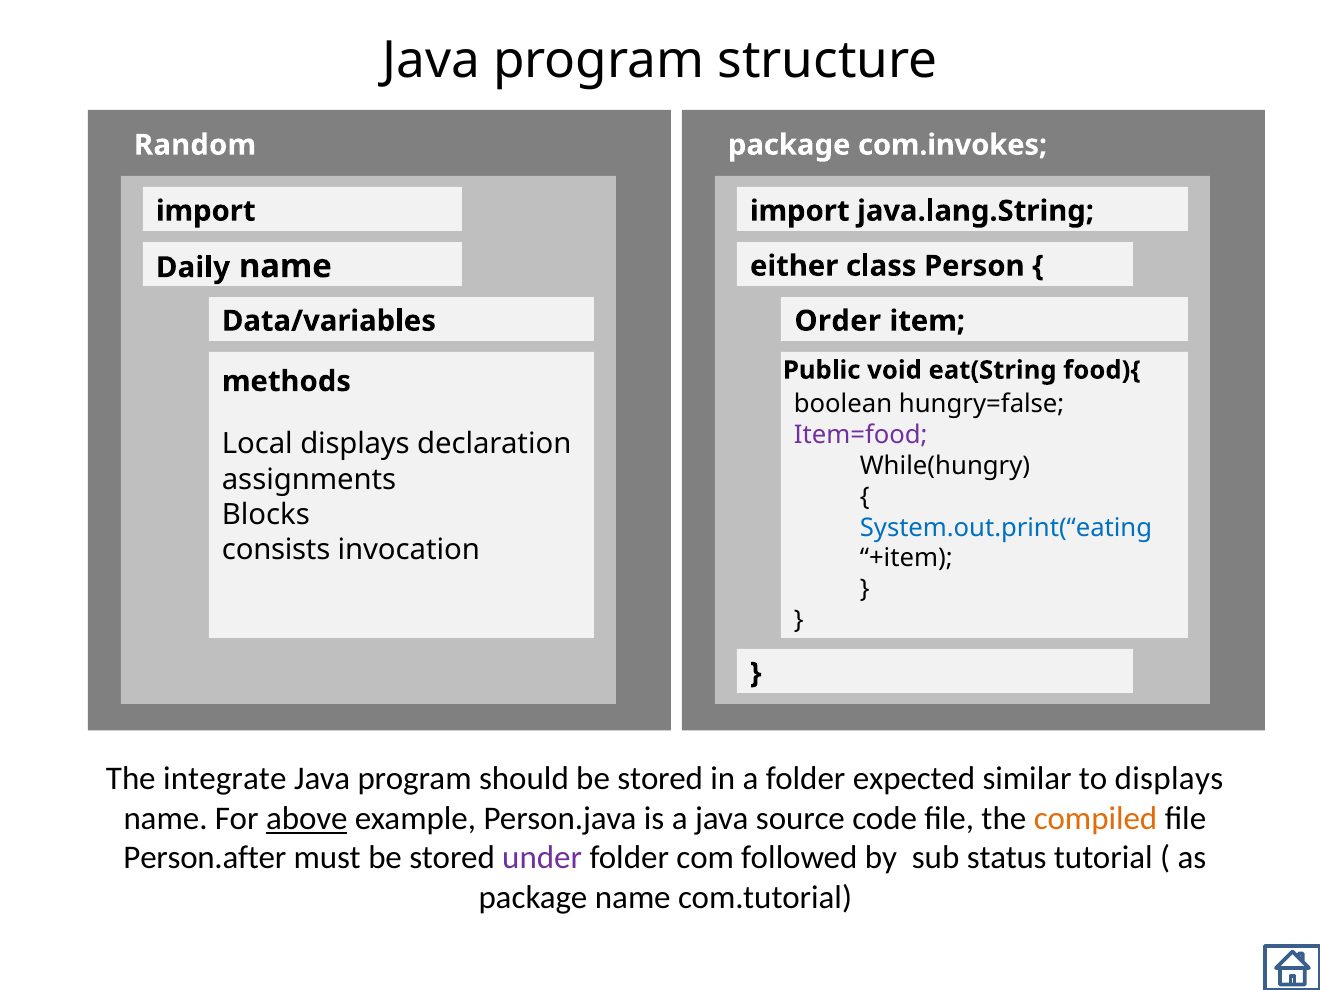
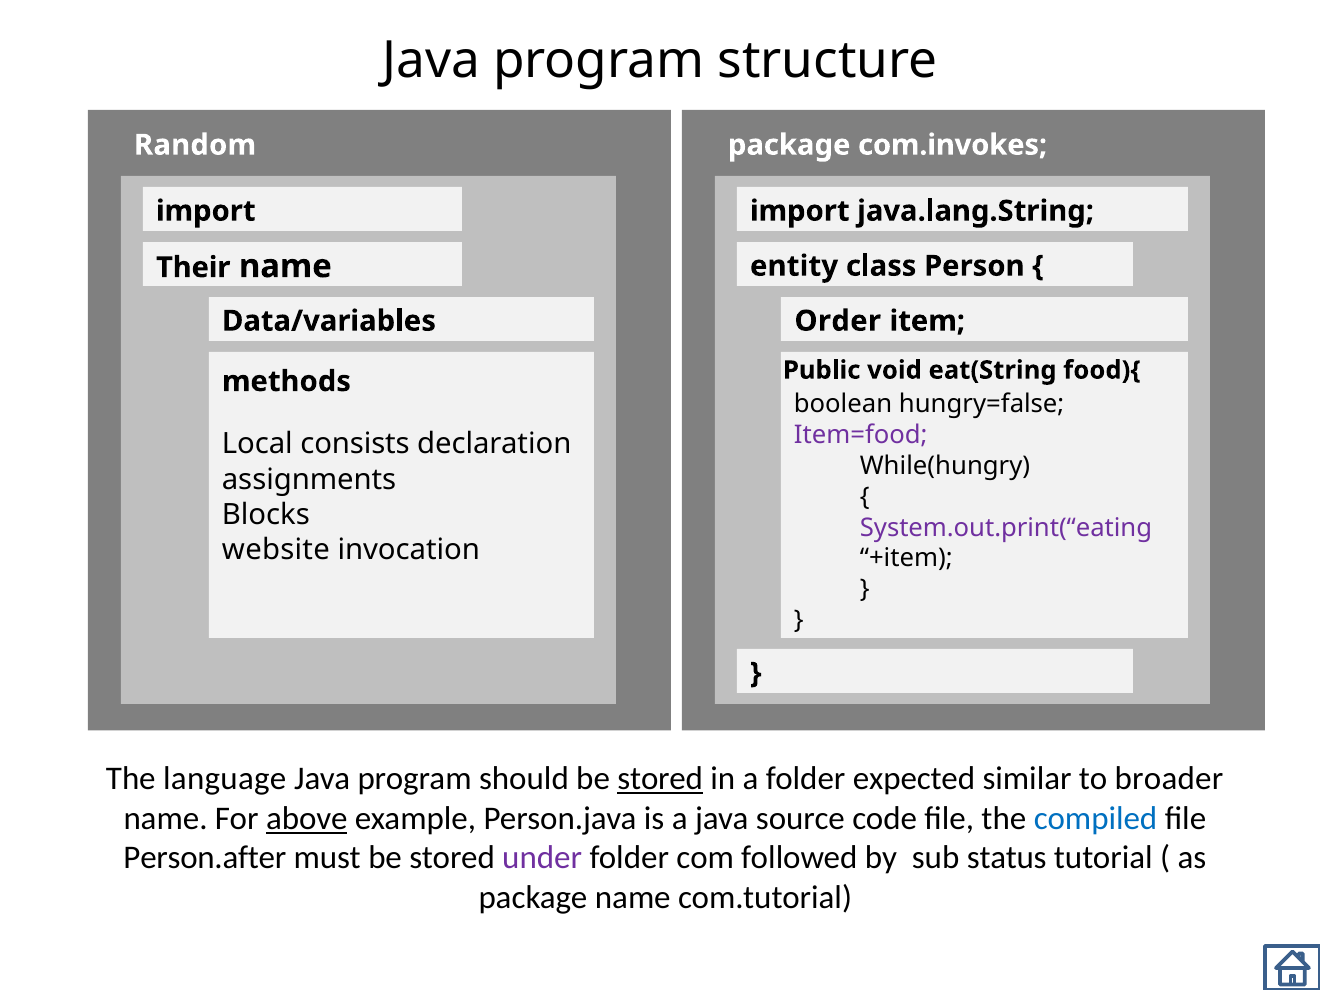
either: either -> entity (794, 266)
Daily: Daily -> Their (193, 268)
Local displays: displays -> consists (355, 444)
System.out.print(“eating colour: blue -> purple (1006, 528)
consists: consists -> website (276, 550)
integrate: integrate -> language (225, 779)
stored underline: none -> present (660, 779)
to displays: displays -> broader (1169, 779)
compiled colour: orange -> blue (1096, 818)
